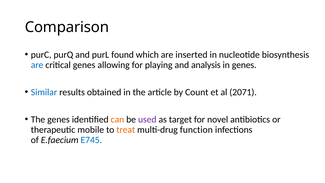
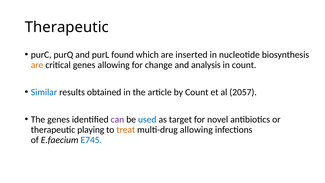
Comparison: Comparison -> Therapeutic (67, 27)
are colour: blue -> orange (37, 65)
playing: playing -> change (159, 65)
in genes: genes -> count (244, 65)
2071: 2071 -> 2057 (243, 92)
can colour: orange -> purple (117, 119)
used colour: purple -> blue (147, 119)
mobile: mobile -> playing (91, 130)
multi-drug function: function -> allowing (196, 130)
